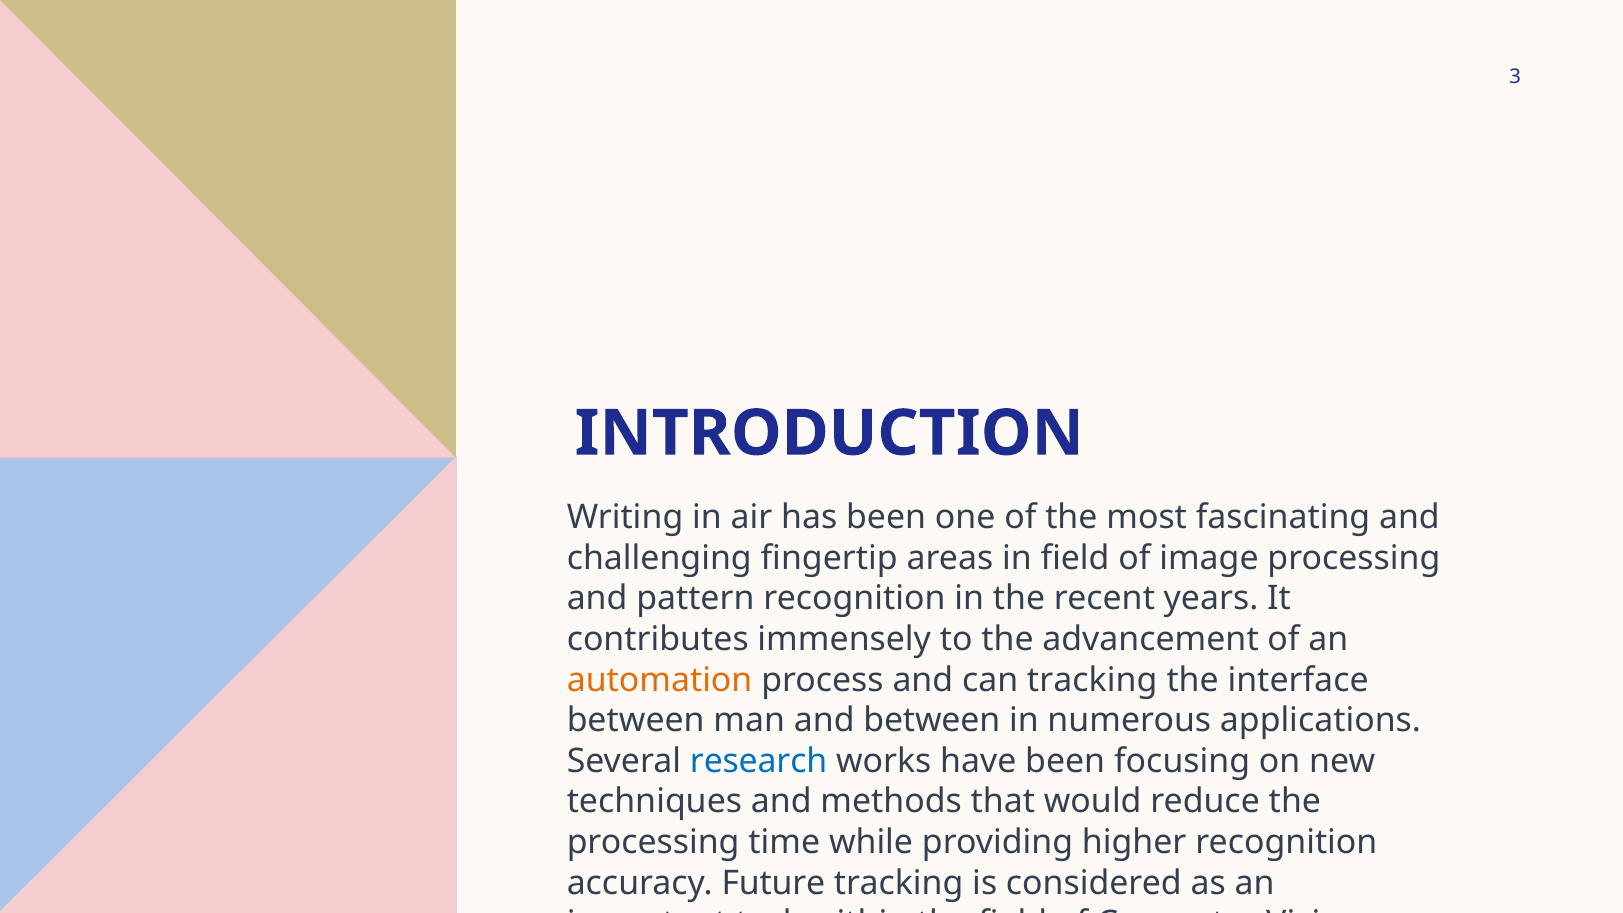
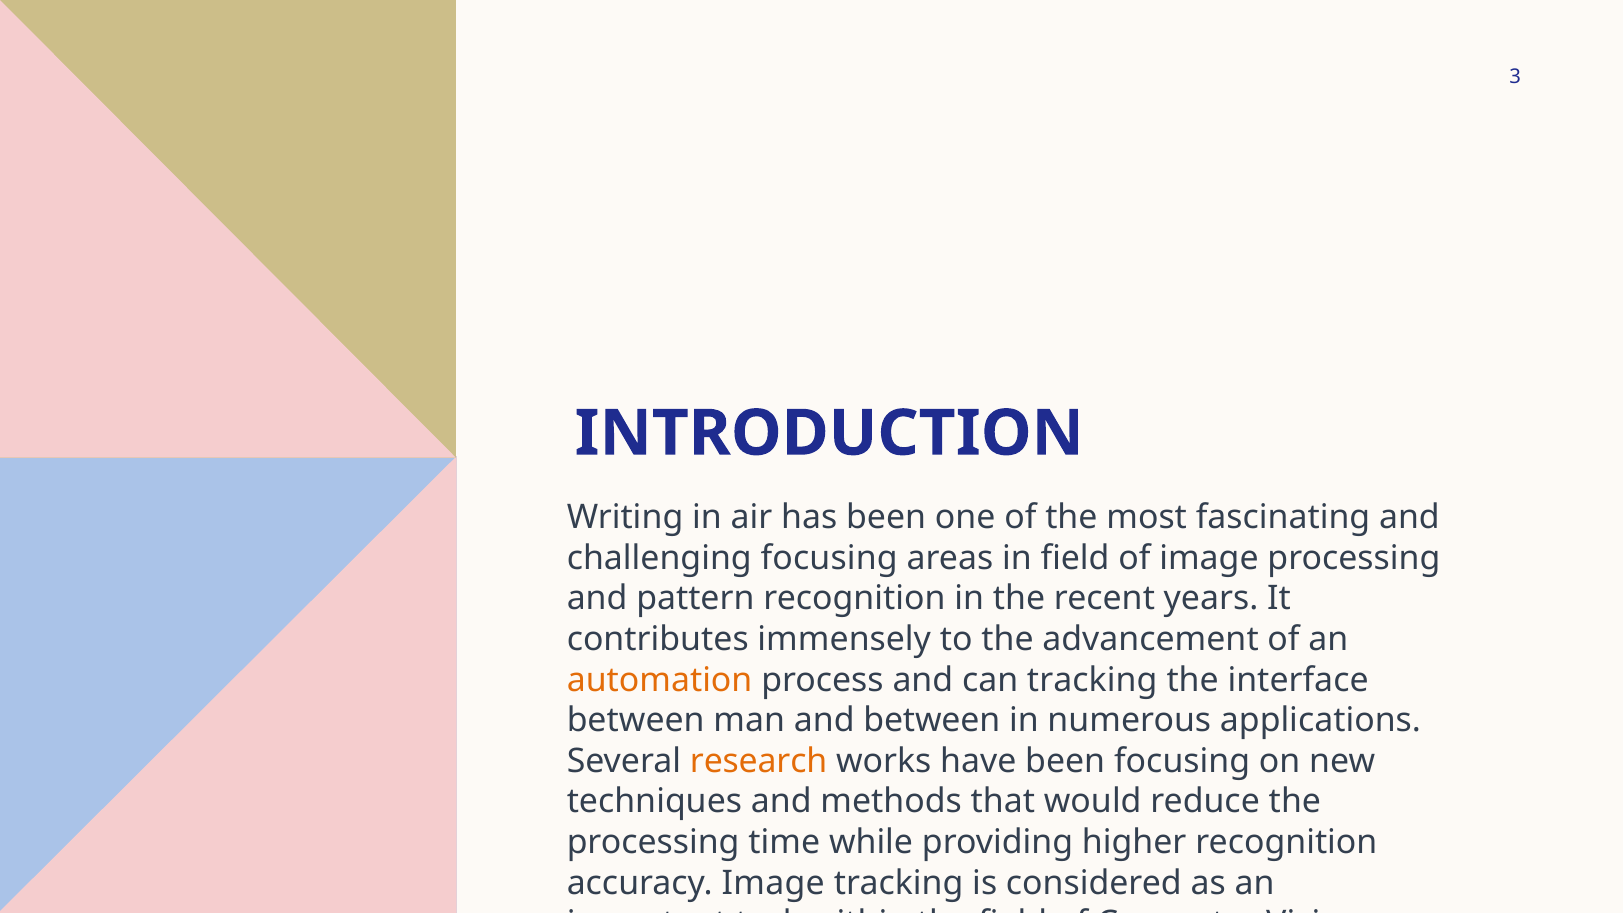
challenging fingertip: fingertip -> focusing (829, 558)
research colour: blue -> orange (759, 761)
accuracy Future: Future -> Image (773, 883)
